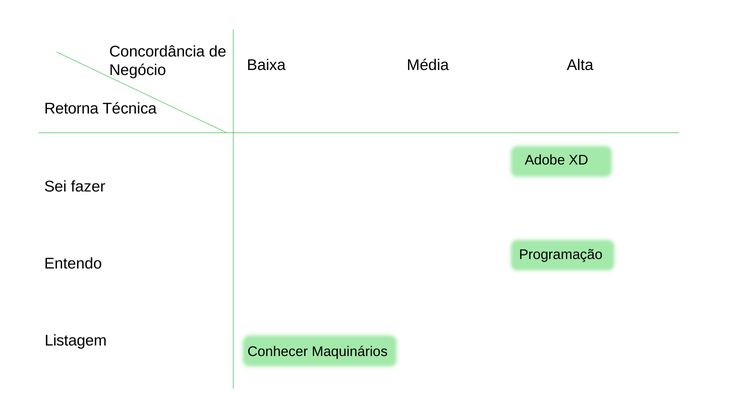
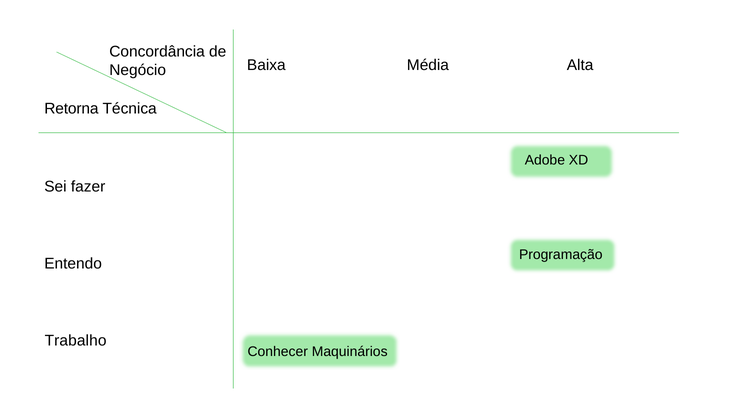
Listagem: Listagem -> Trabalho (76, 341)
